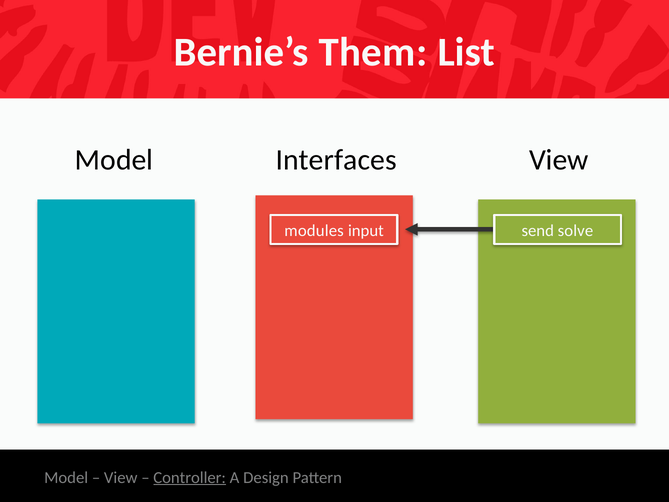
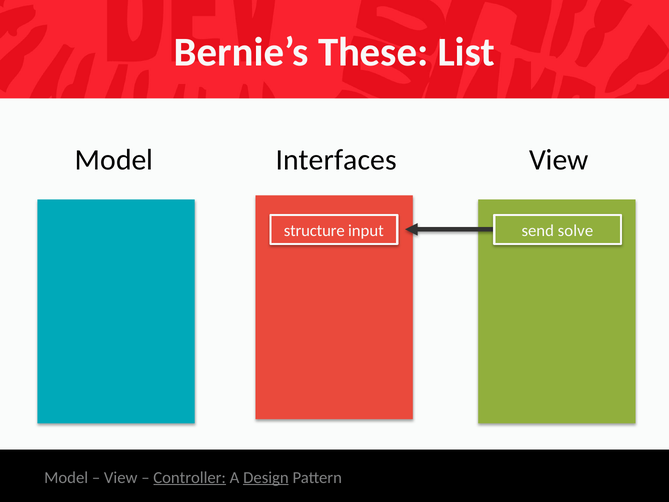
Them: Them -> These (373, 52)
modules: modules -> structure (314, 230)
Design underline: none -> present (266, 477)
